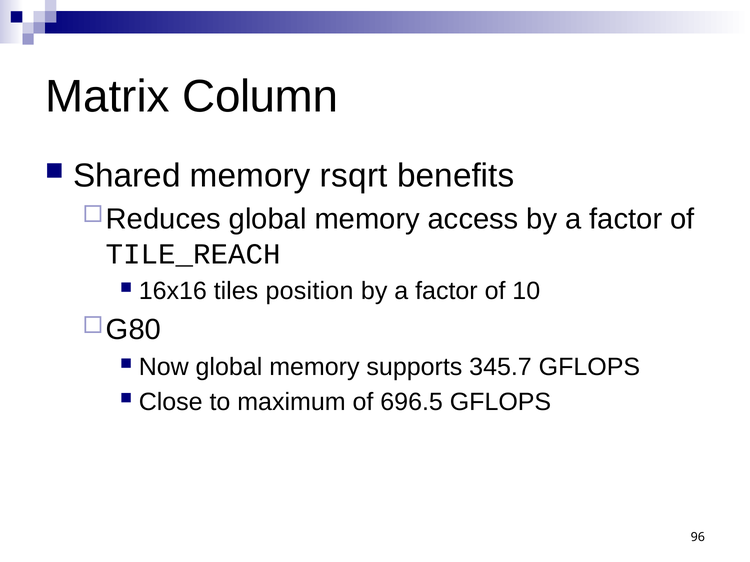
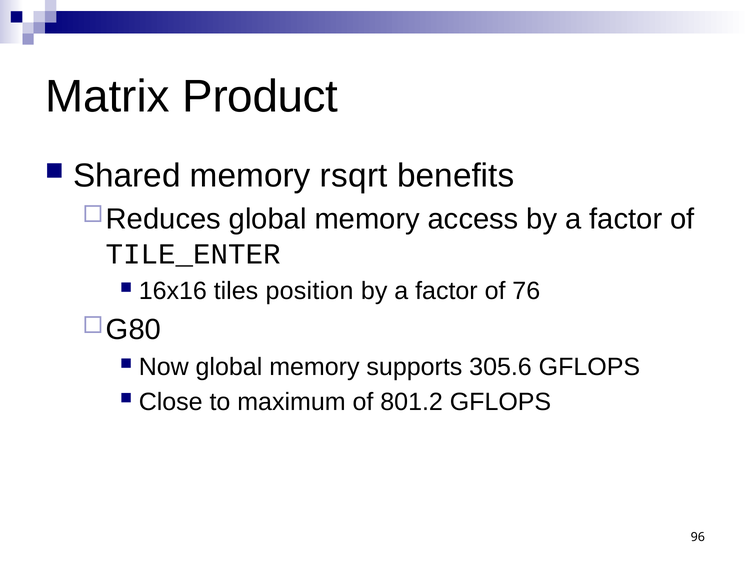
Column: Column -> Product (260, 97)
TILE_REACH: TILE_REACH -> TILE_ENTER (193, 254)
10: 10 -> 76 (526, 291)
345.7: 345.7 -> 305.6 (501, 367)
696.5: 696.5 -> 801.2 (412, 402)
